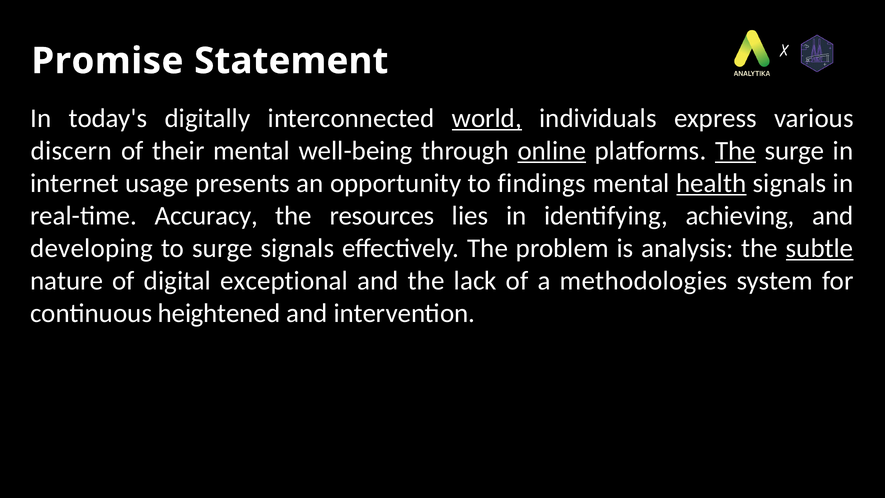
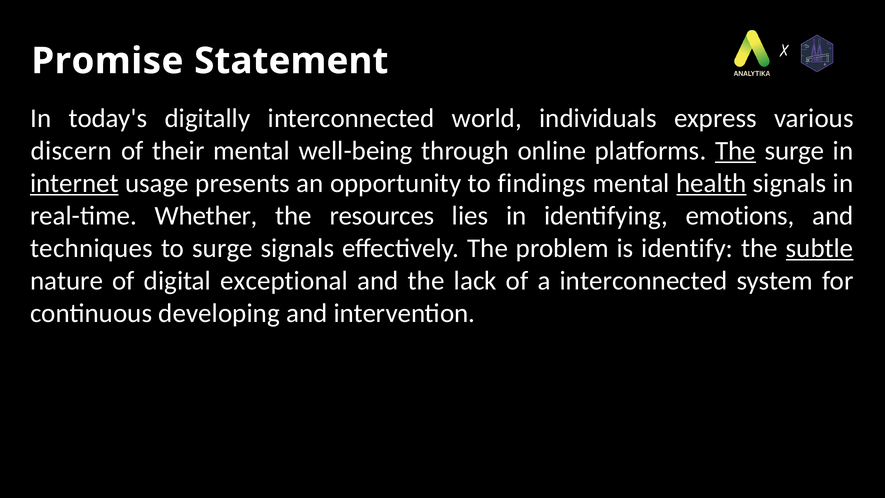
world underline: present -> none (487, 118)
online underline: present -> none (552, 151)
internet underline: none -> present (74, 183)
Accuracy: Accuracy -> Whether (206, 216)
achieving: achieving -> emotions (740, 216)
developing: developing -> techniques (92, 248)
analysis: analysis -> identify (687, 248)
a methodologies: methodologies -> interconnected (644, 281)
heightened: heightened -> developing (219, 313)
